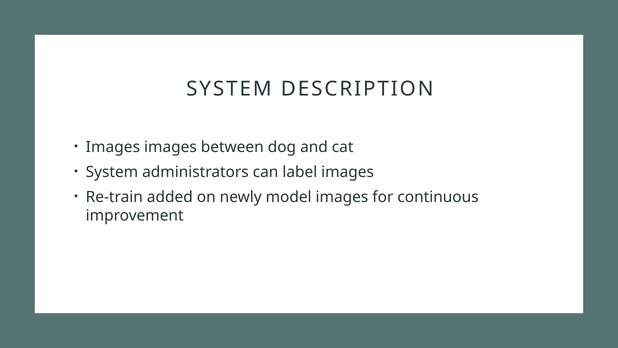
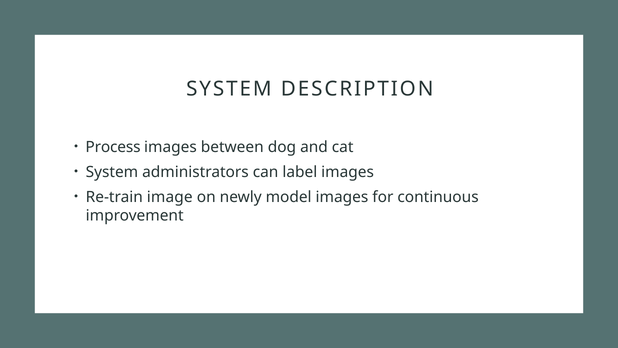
Images: Images -> Process (113, 147)
added: added -> image (170, 197)
